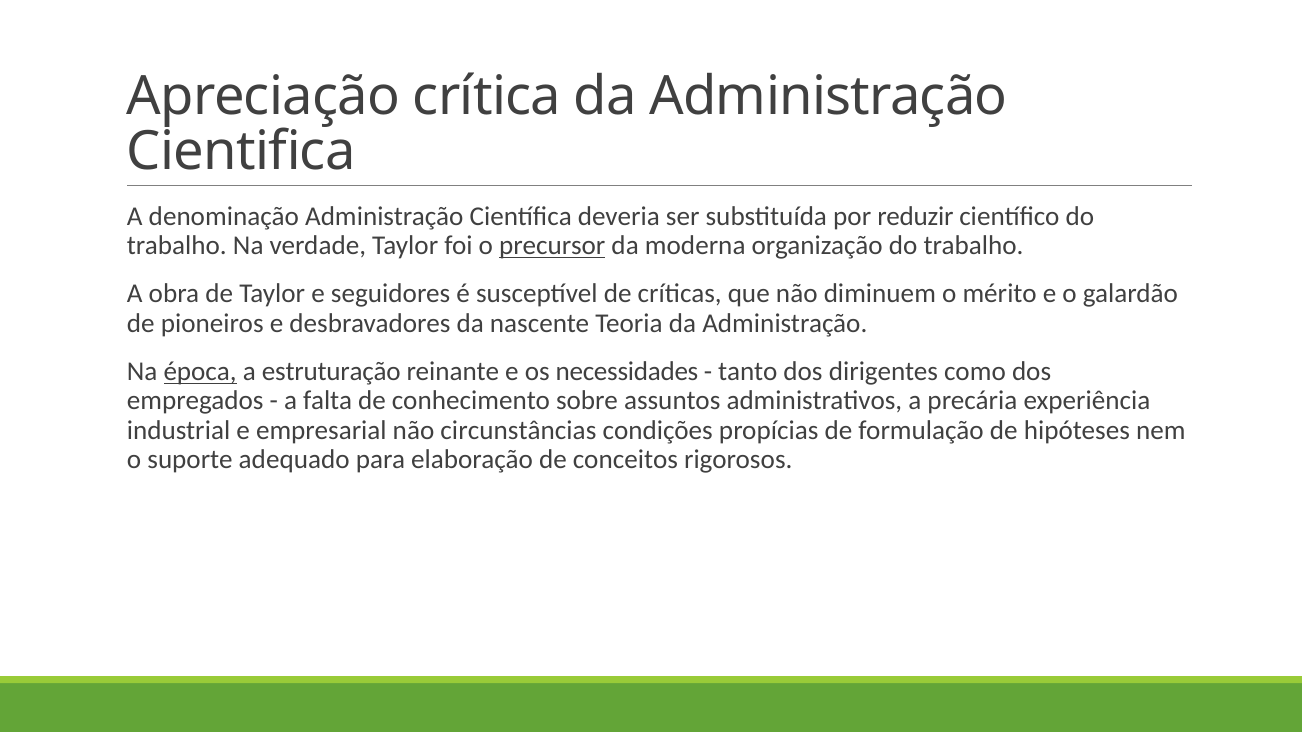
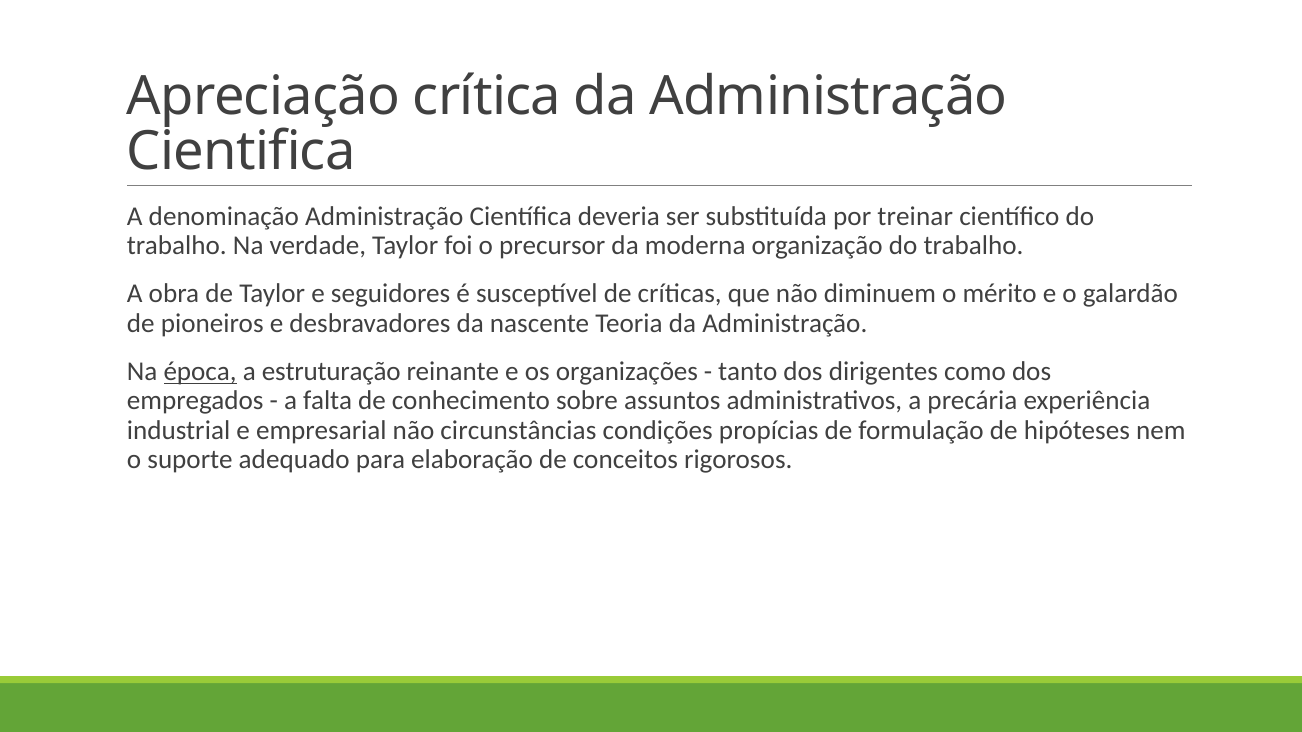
reduzir: reduzir -> treinar (915, 217)
precursor underline: present -> none (552, 246)
necessidades: necessidades -> organizações (627, 372)
